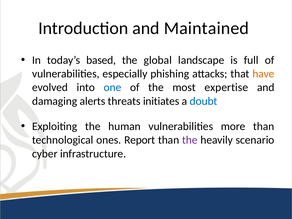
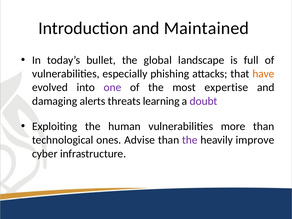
based: based -> bullet (101, 60)
one colour: blue -> purple (112, 87)
initiates: initiates -> learning (161, 101)
doubt colour: blue -> purple (204, 101)
Report: Report -> Advise (140, 140)
scenario: scenario -> improve (255, 140)
